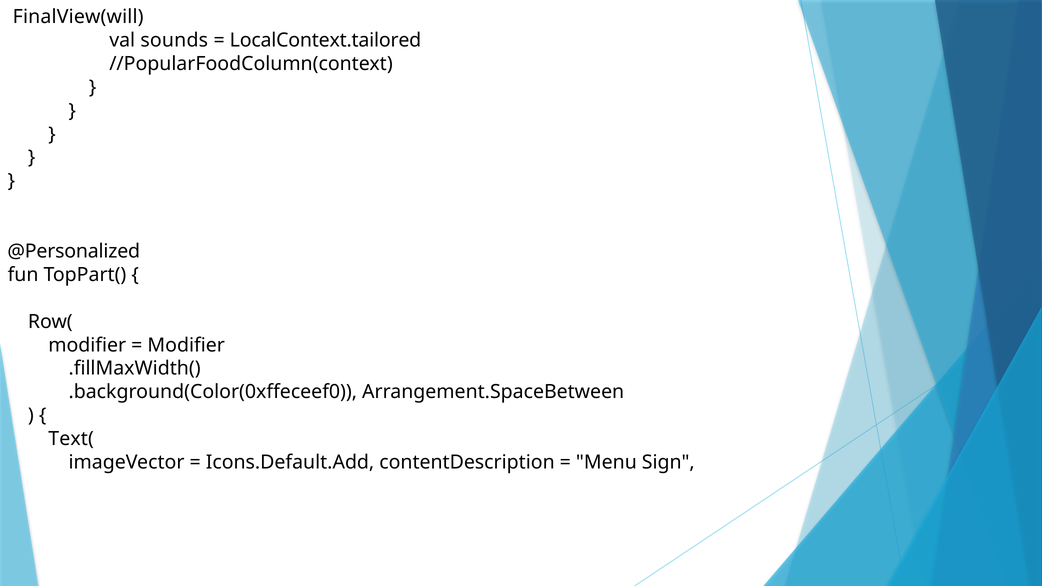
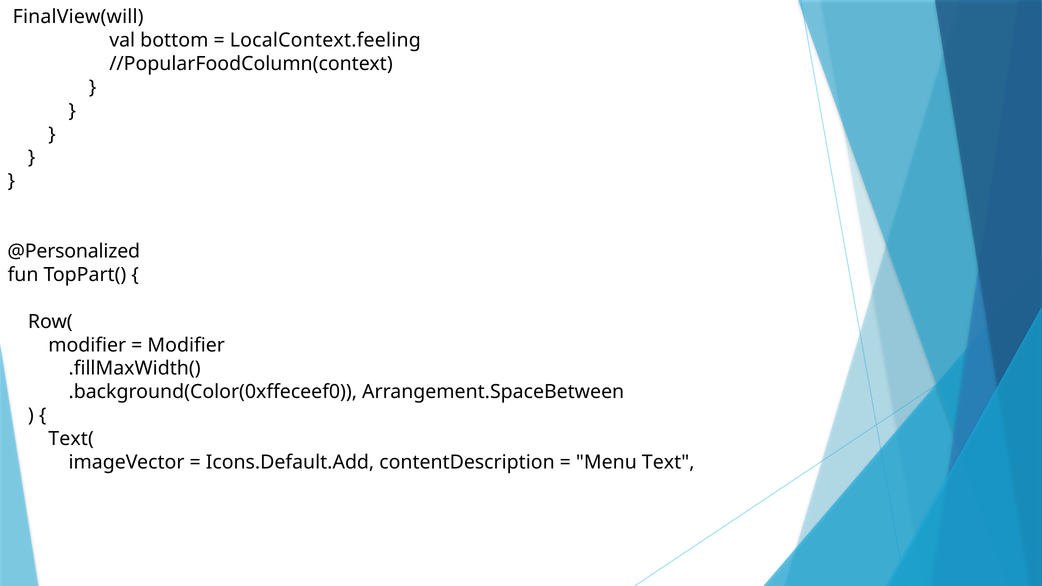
sounds: sounds -> bottom (174, 40)
LocalContext.tailored: LocalContext.tailored -> LocalContext.feeling (325, 40)
Sign: Sign -> Text (668, 462)
